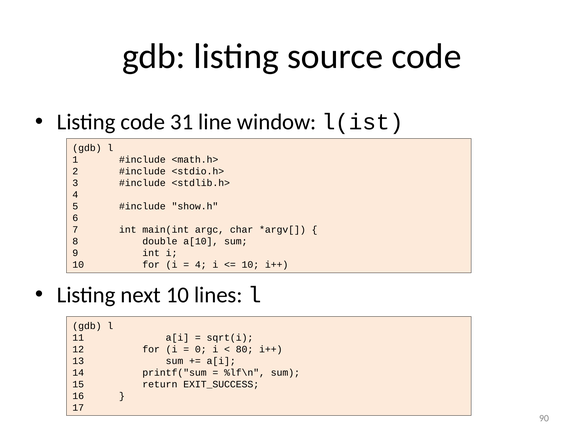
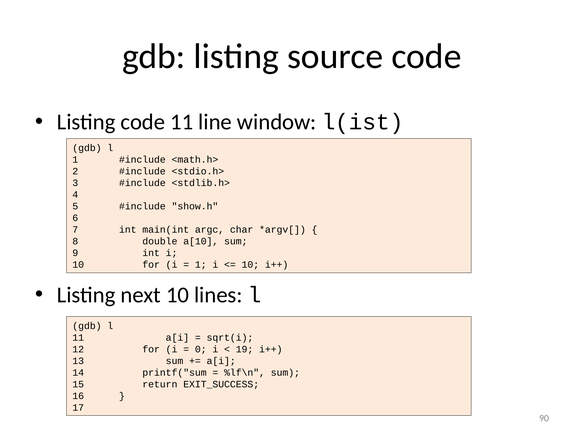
code 31: 31 -> 11 (182, 122)
4: 4 -> 1 (201, 265)
80: 80 -> 19 (245, 349)
